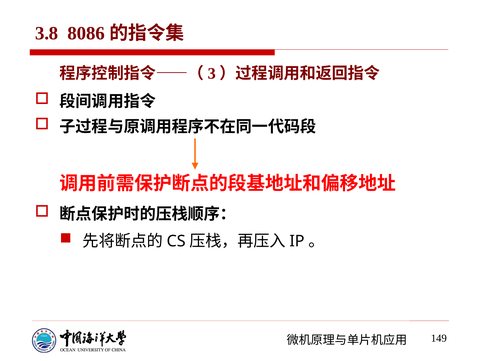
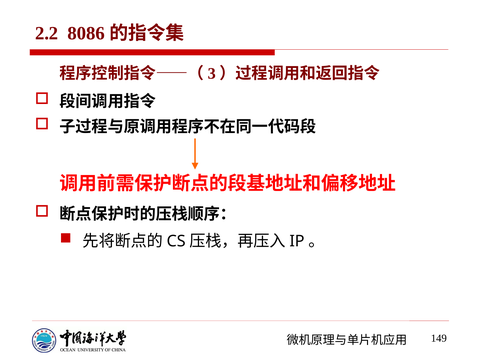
3.8: 3.8 -> 2.2 (47, 33)
